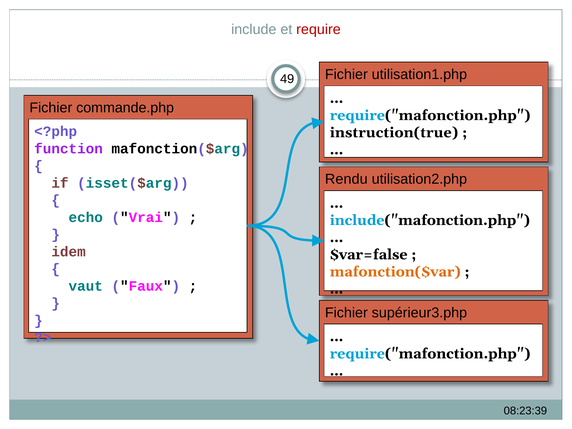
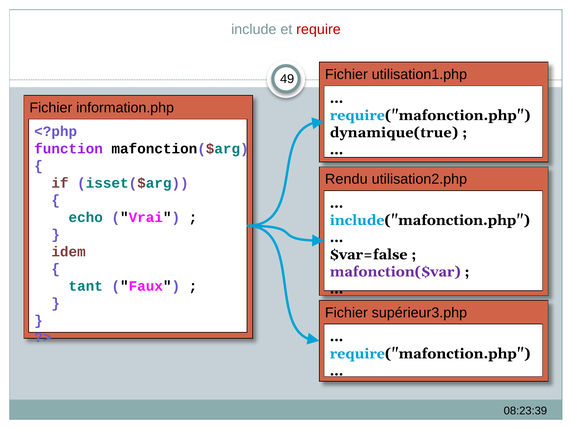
commande.php: commande.php -> information.php (125, 108)
instruction(true: instruction(true -> dynamique(true (394, 133)
mafonction($var colour: orange -> purple (395, 272)
vaut: vaut -> tant (86, 286)
